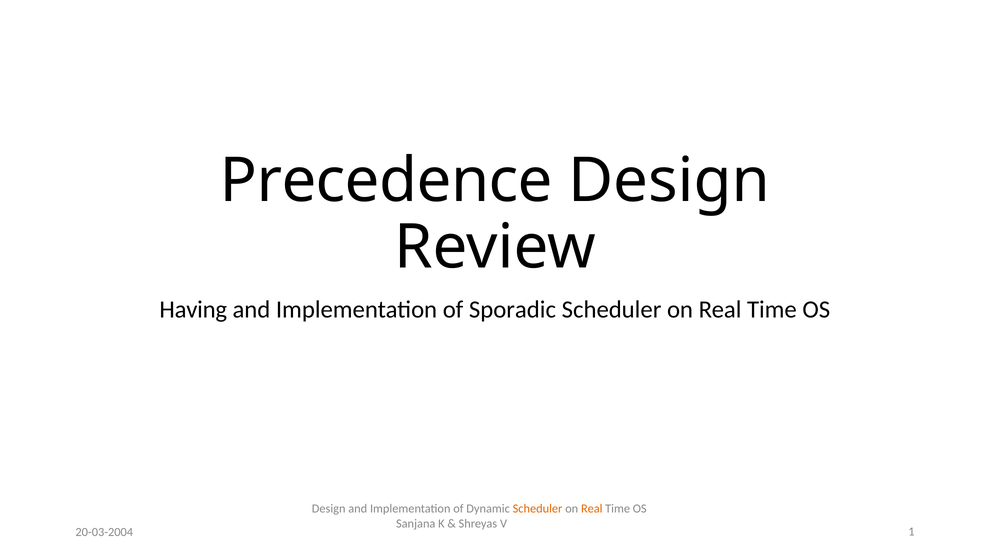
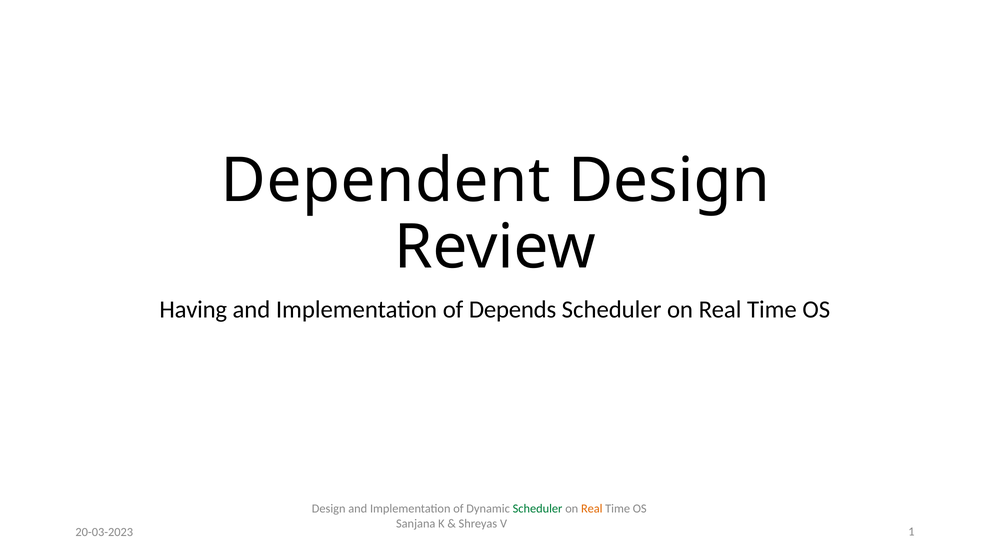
Precedence: Precedence -> Dependent (386, 181)
Sporadic: Sporadic -> Depends (513, 309)
Scheduler colour: orange -> green (538, 509)
20-03-2004: 20-03-2004 -> 20-03-2023 (104, 532)
